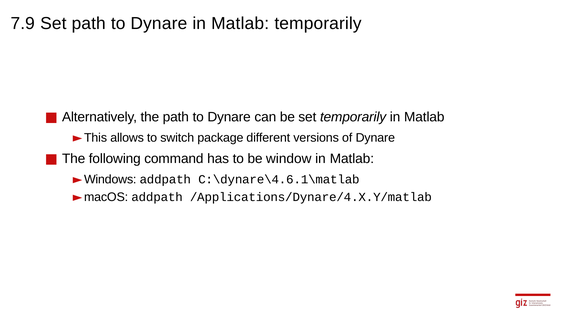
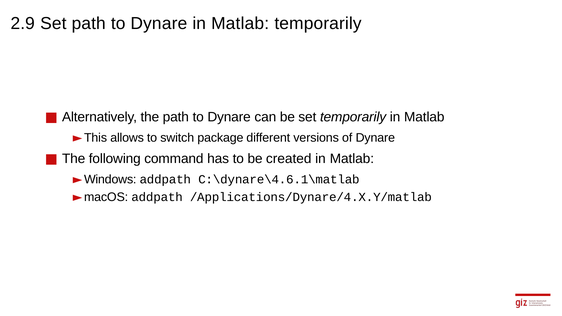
7.9: 7.9 -> 2.9 (23, 24)
window: window -> created (289, 159)
